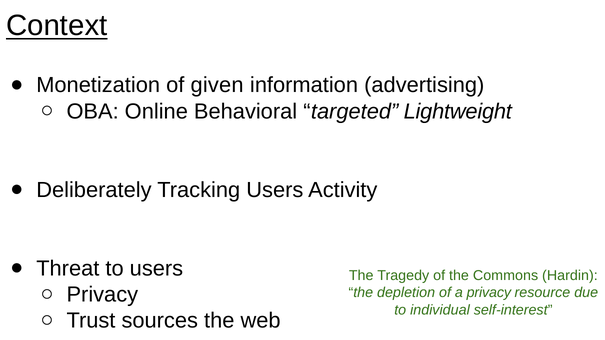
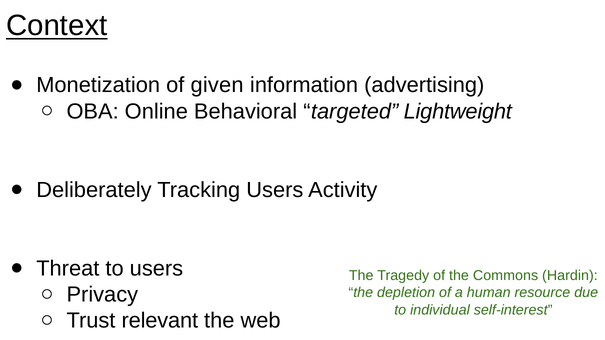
a privacy: privacy -> human (489, 293)
sources: sources -> relevant (160, 321)
